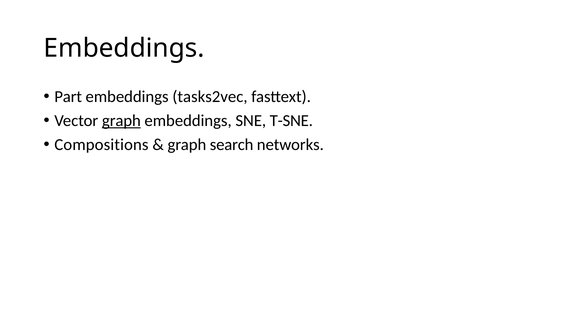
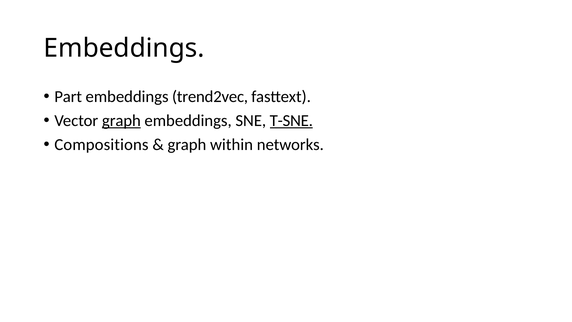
tasks2vec: tasks2vec -> trend2vec (210, 97)
T-SNE underline: none -> present (291, 121)
search: search -> within (232, 145)
